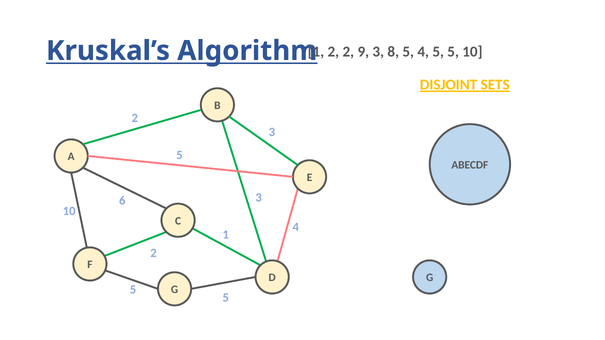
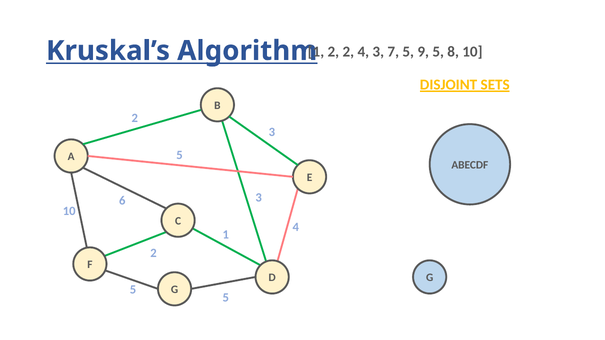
2 9: 9 -> 4 (363, 52)
8: 8 -> 7 (393, 52)
5 4: 4 -> 9 (423, 52)
5: 5 -> 8 (453, 52)
